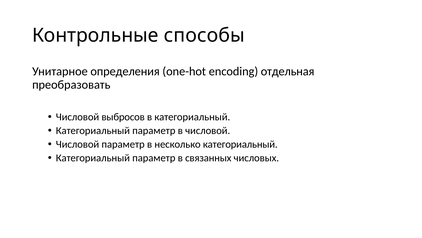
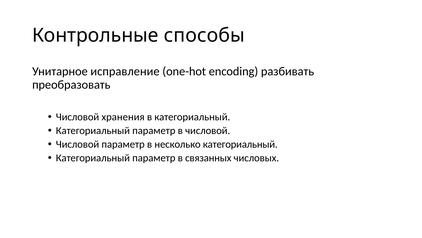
определения: определения -> исправление (125, 71)
отдельная: отдельная -> разбивать (288, 71)
выбросов: выбросов -> хранения (123, 117)
